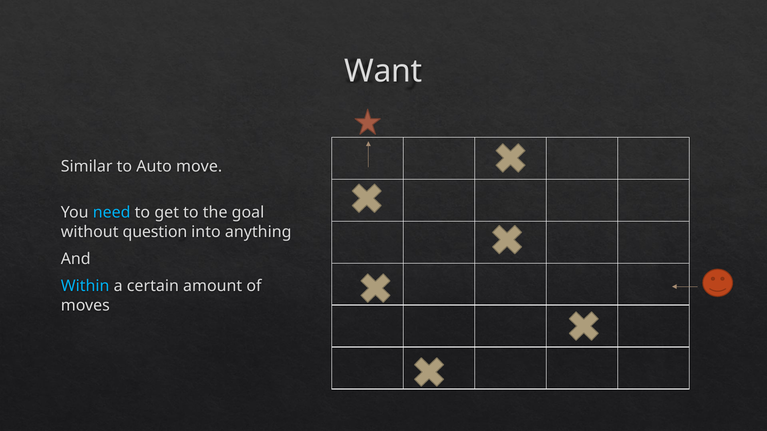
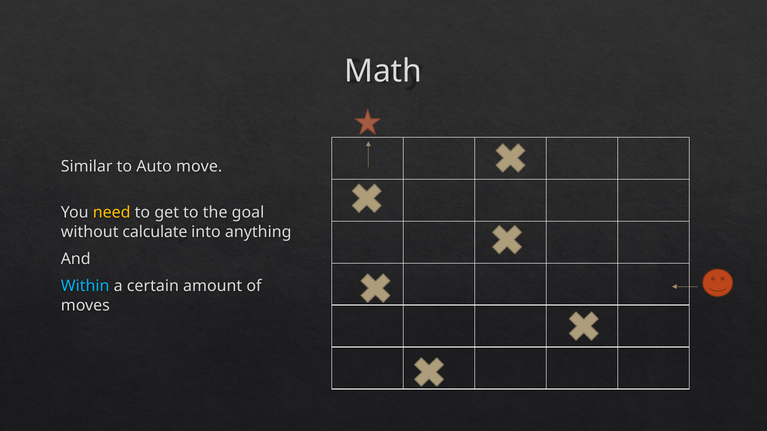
Want: Want -> Math (383, 71)
need colour: light blue -> yellow (112, 213)
question: question -> calculate (155, 232)
